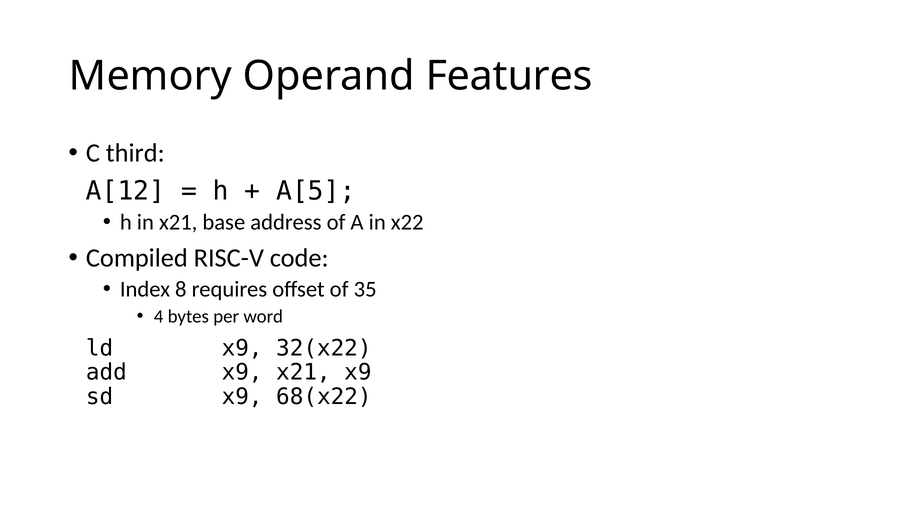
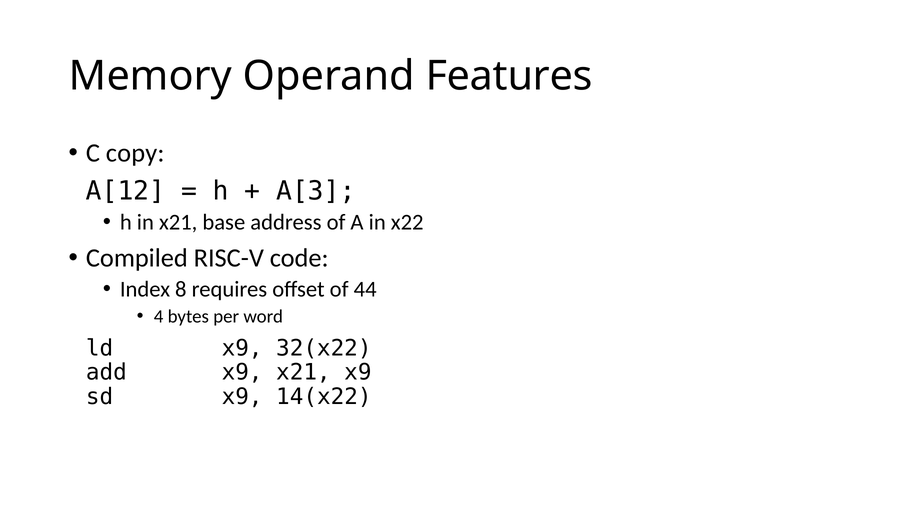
third: third -> copy (135, 153)
A[5: A[5 -> A[3 (316, 191)
35: 35 -> 44 (365, 289)
68(x22: 68(x22 -> 14(x22 (324, 397)
